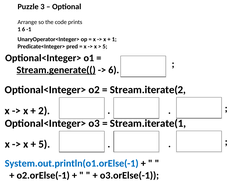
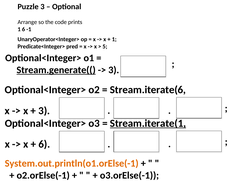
6: 6 -> 3 (114, 70)
Stream.iterate(2: Stream.iterate(2 -> Stream.iterate(6 (148, 90)
2: 2 -> 3 (44, 111)
Stream.iterate(1 underline: none -> present (148, 124)
5: 5 -> 6 (44, 145)
System.out.println(o1.orElse(-1 colour: blue -> orange (72, 164)
